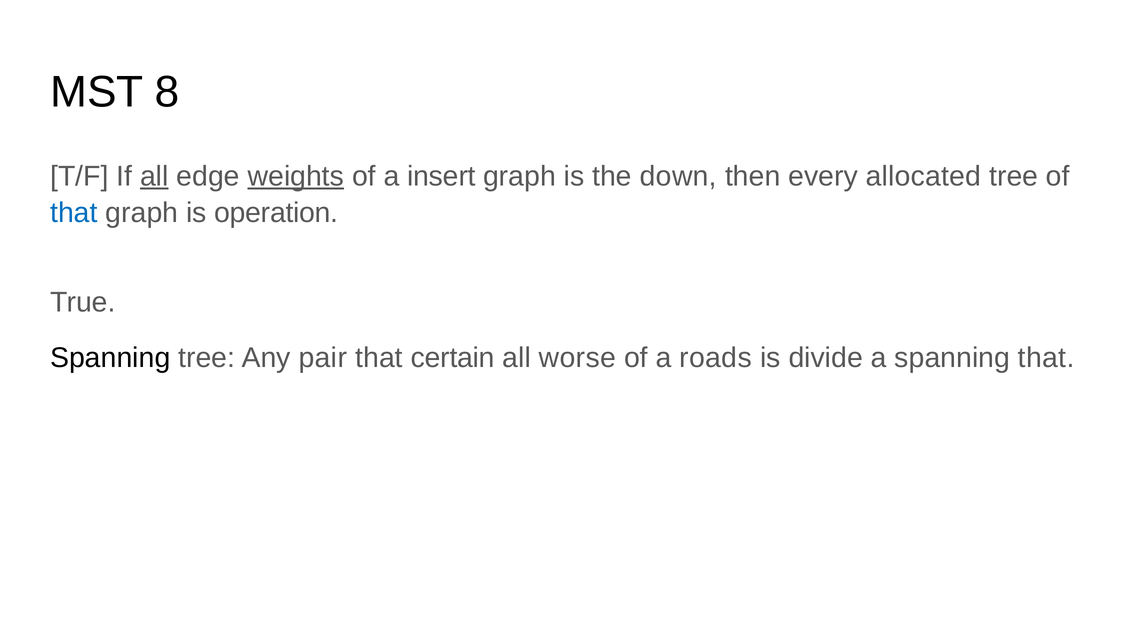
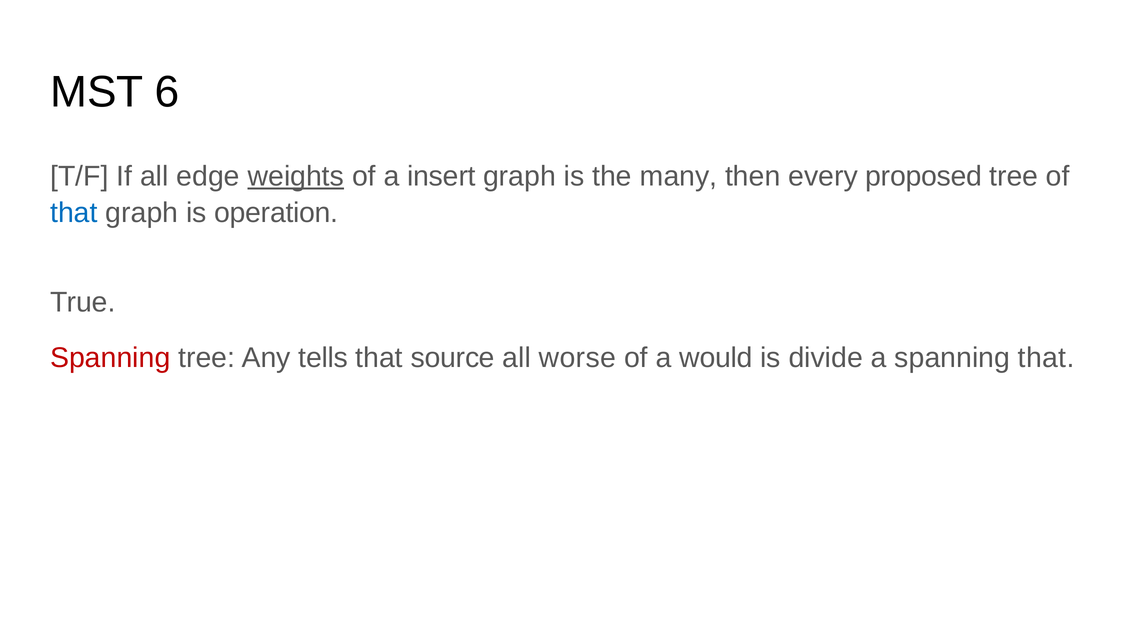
8: 8 -> 6 (167, 92)
all underline: present -> none (154, 176)
down: down -> many (679, 176)
allocated: allocated -> proposed (924, 176)
Spanning colour: black -> red (110, 358)
pair: pair -> tells (323, 358)
certain: certain -> source (453, 358)
roads: roads -> would (716, 358)
